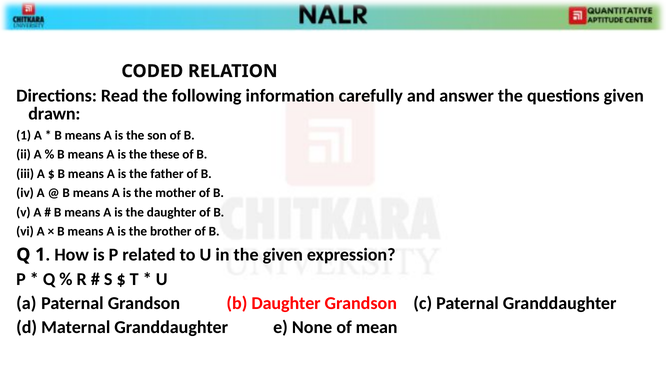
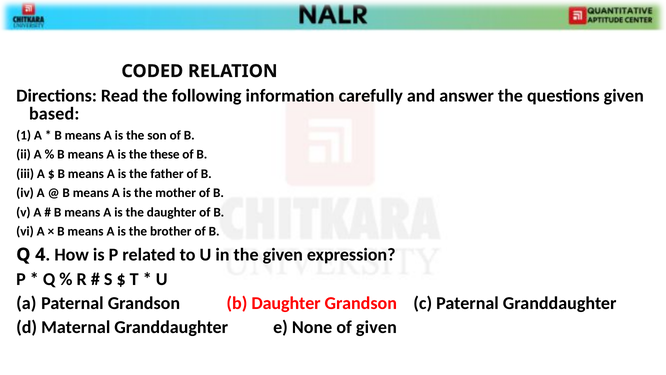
drawn: drawn -> based (54, 113)
Q 1: 1 -> 4 (40, 254)
of mean: mean -> given (376, 327)
